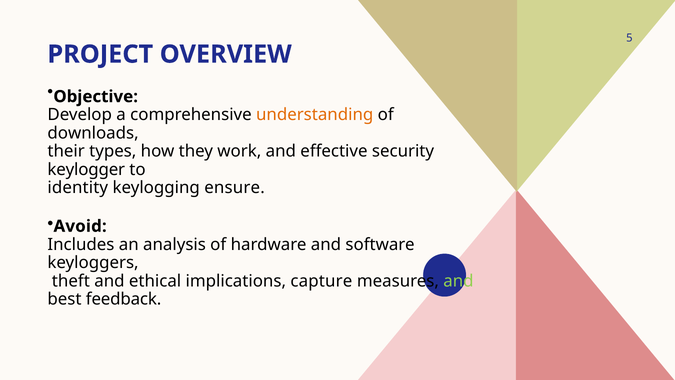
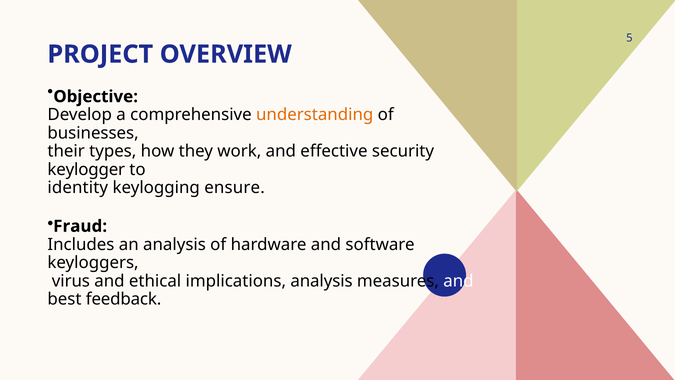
downloads: downloads -> businesses (93, 133)
Avoid: Avoid -> Fraud (80, 226)
theft: theft -> virus (71, 281)
implications capture: capture -> analysis (322, 281)
and colour: light green -> white (458, 281)
